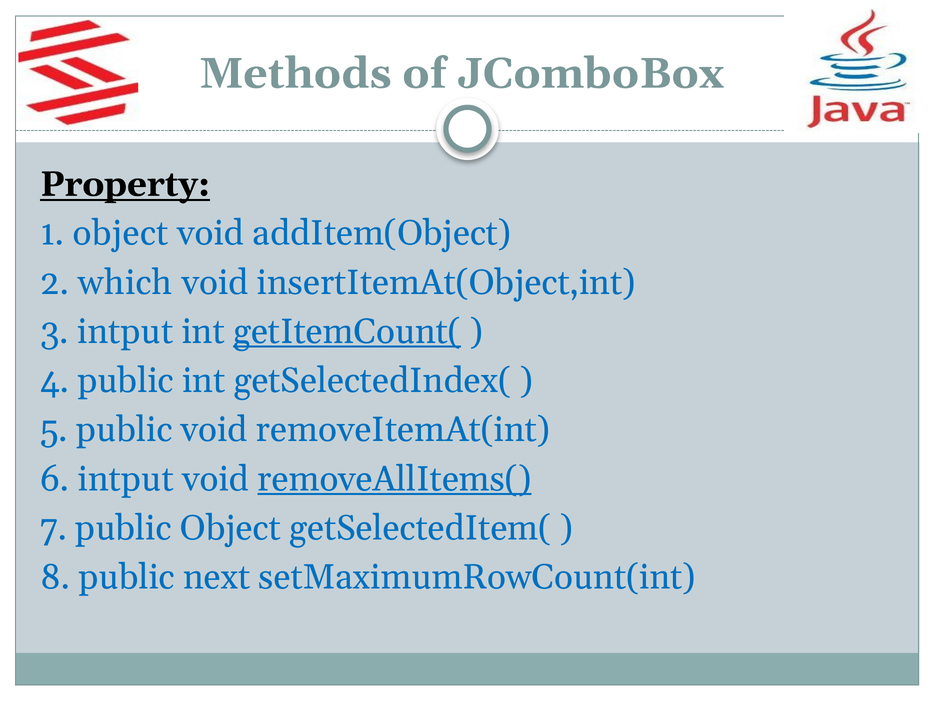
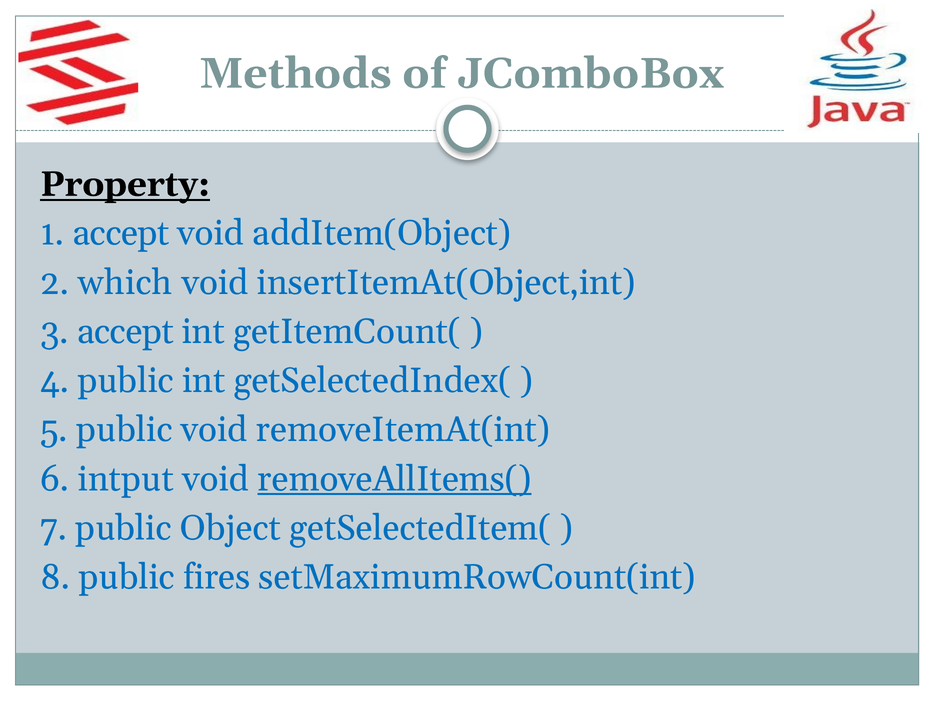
1 object: object -> accept (121, 233)
3 intput: intput -> accept (125, 332)
getItemCount( underline: present -> none (347, 332)
next: next -> fires (217, 577)
